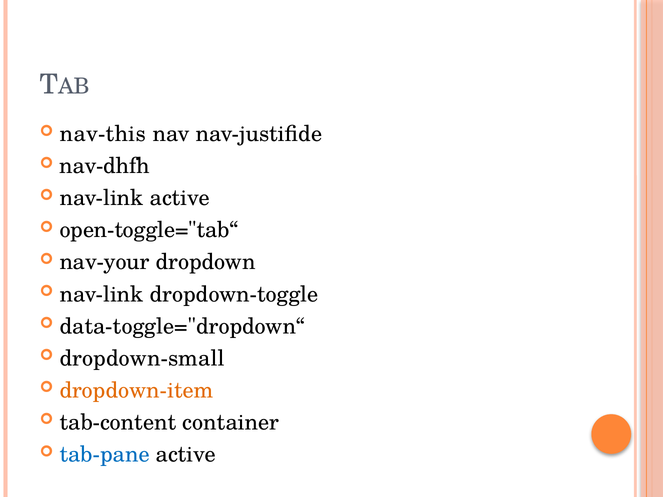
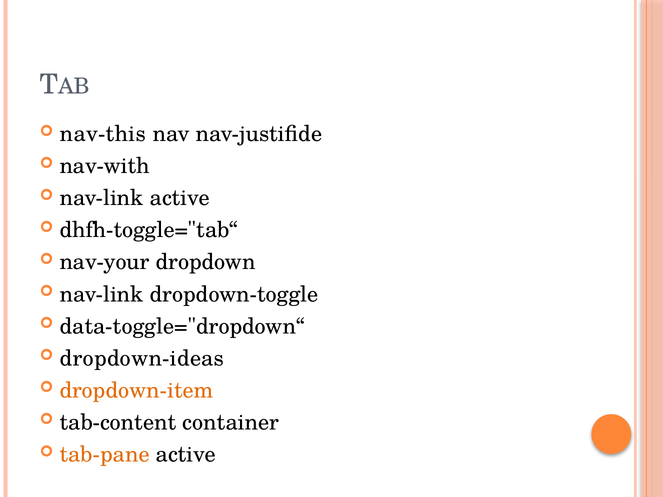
nav-dhfh: nav-dhfh -> nav-with (105, 166)
open-toggle="tab“: open-toggle="tab“ -> dhfh-toggle="tab“ (149, 230)
dropdown-small: dropdown-small -> dropdown-ideas (142, 358)
tab-pane colour: blue -> orange (105, 455)
